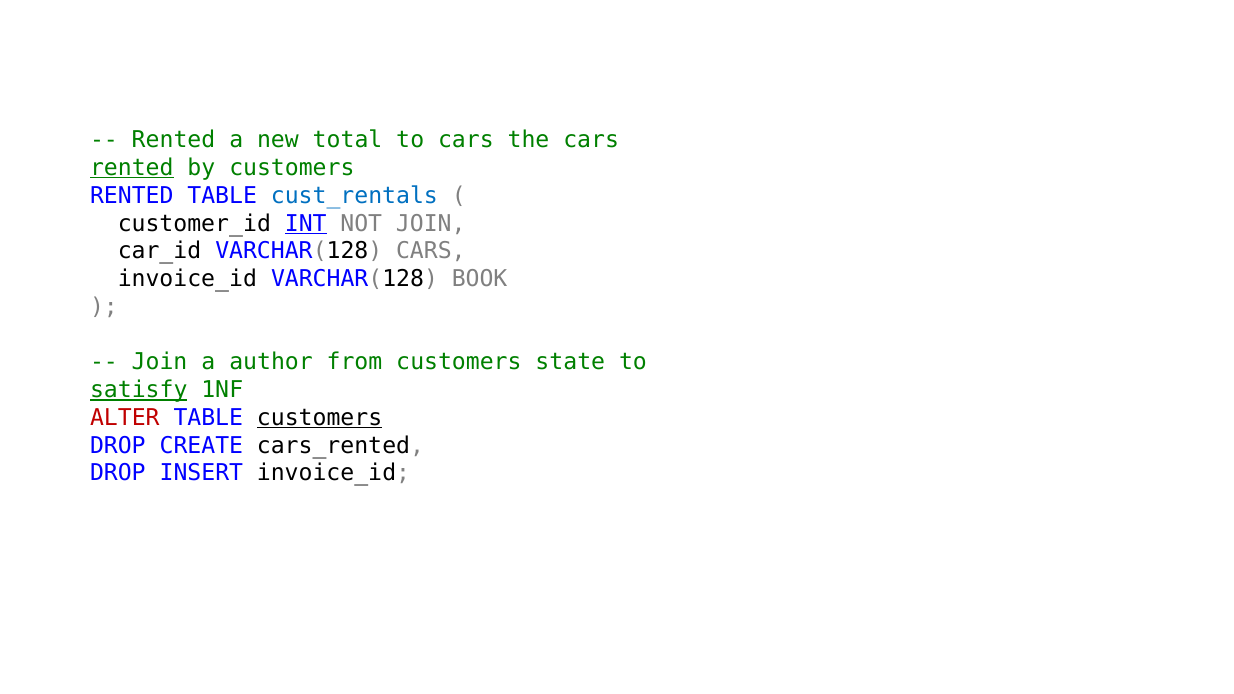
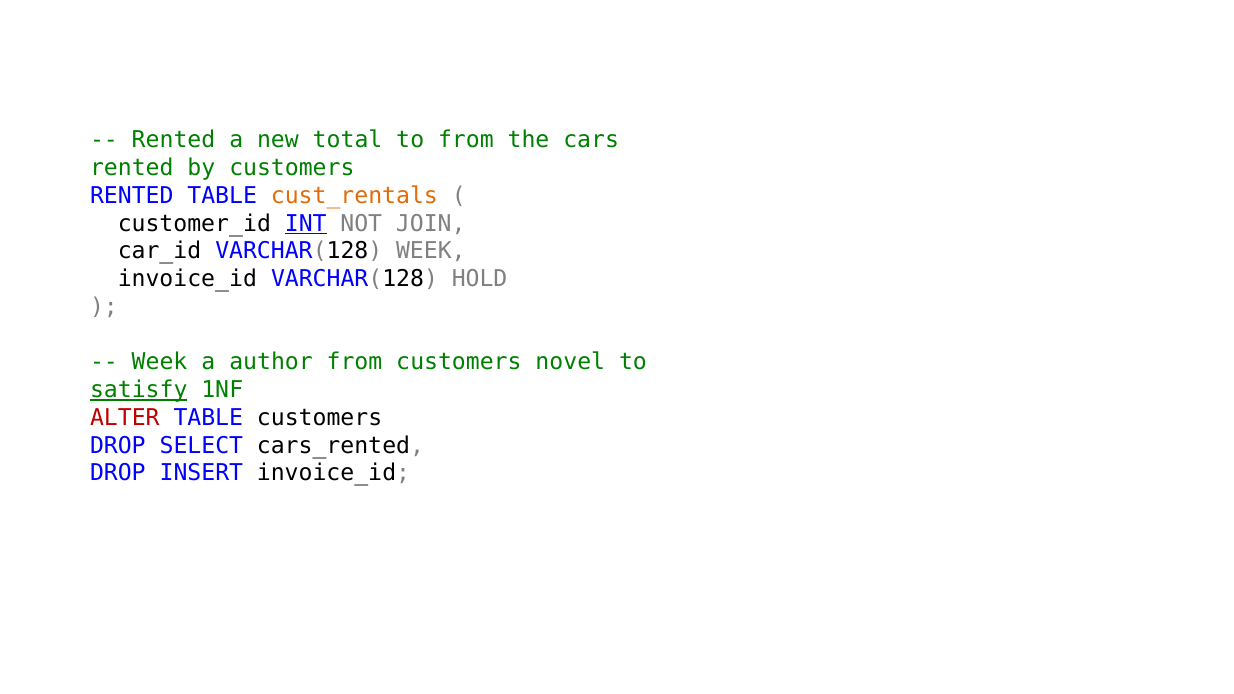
to cars: cars -> from (466, 140)
rented underline: present -> none (132, 168)
cust_rentals colour: blue -> orange (354, 196)
VARCHAR(128 CARS: CARS -> WEEK (431, 251)
BOOK: BOOK -> HOLD (480, 279)
Join: Join -> Week (160, 362)
state: state -> novel (570, 362)
customers underline: present -> none (320, 418)
CREATE: CREATE -> SELECT (201, 446)
